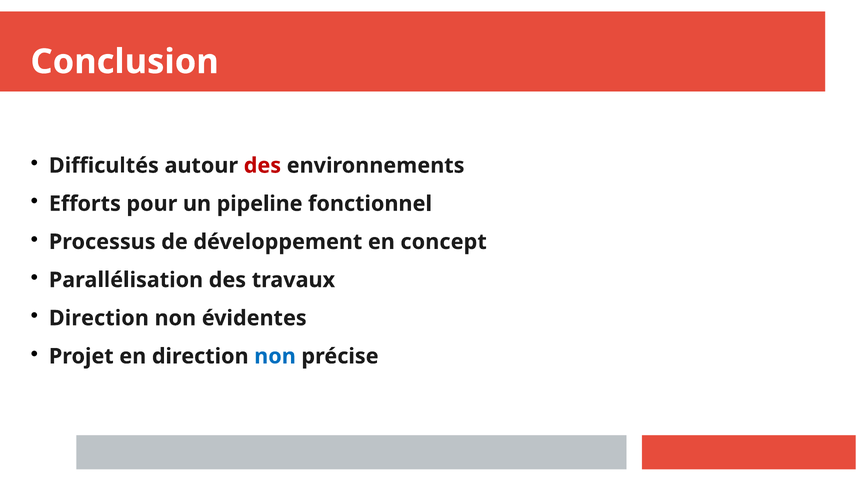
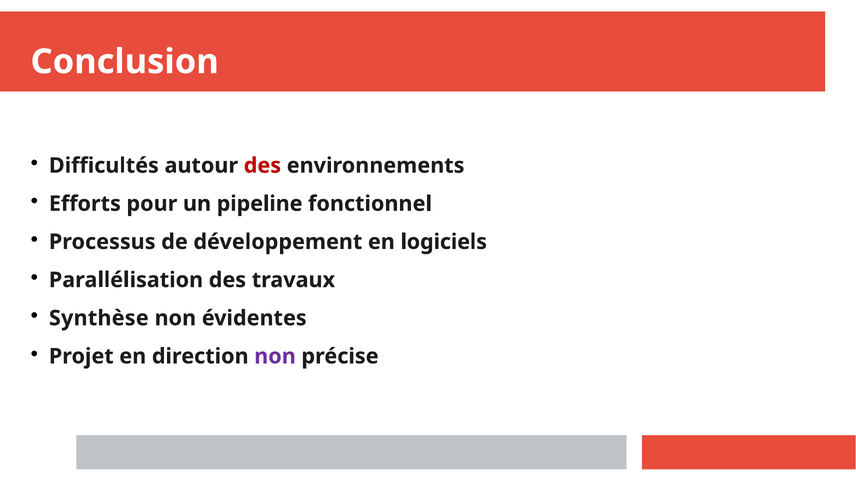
concept: concept -> logiciels (444, 242)
Direction: Direction -> Synthèse (99, 319)
non colour: blue -> purple (275, 357)
